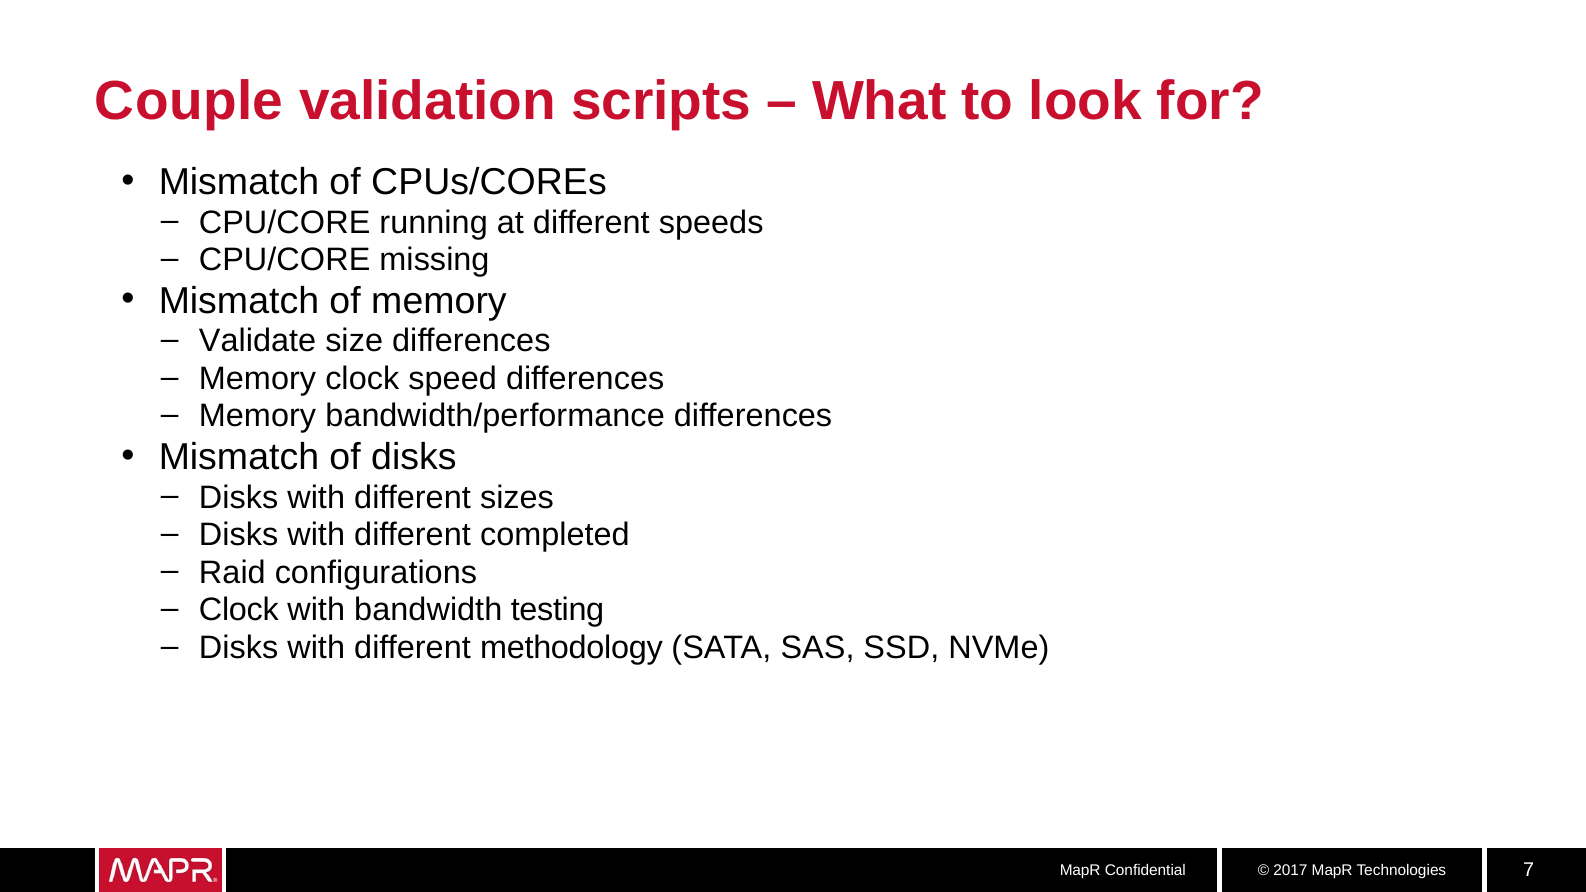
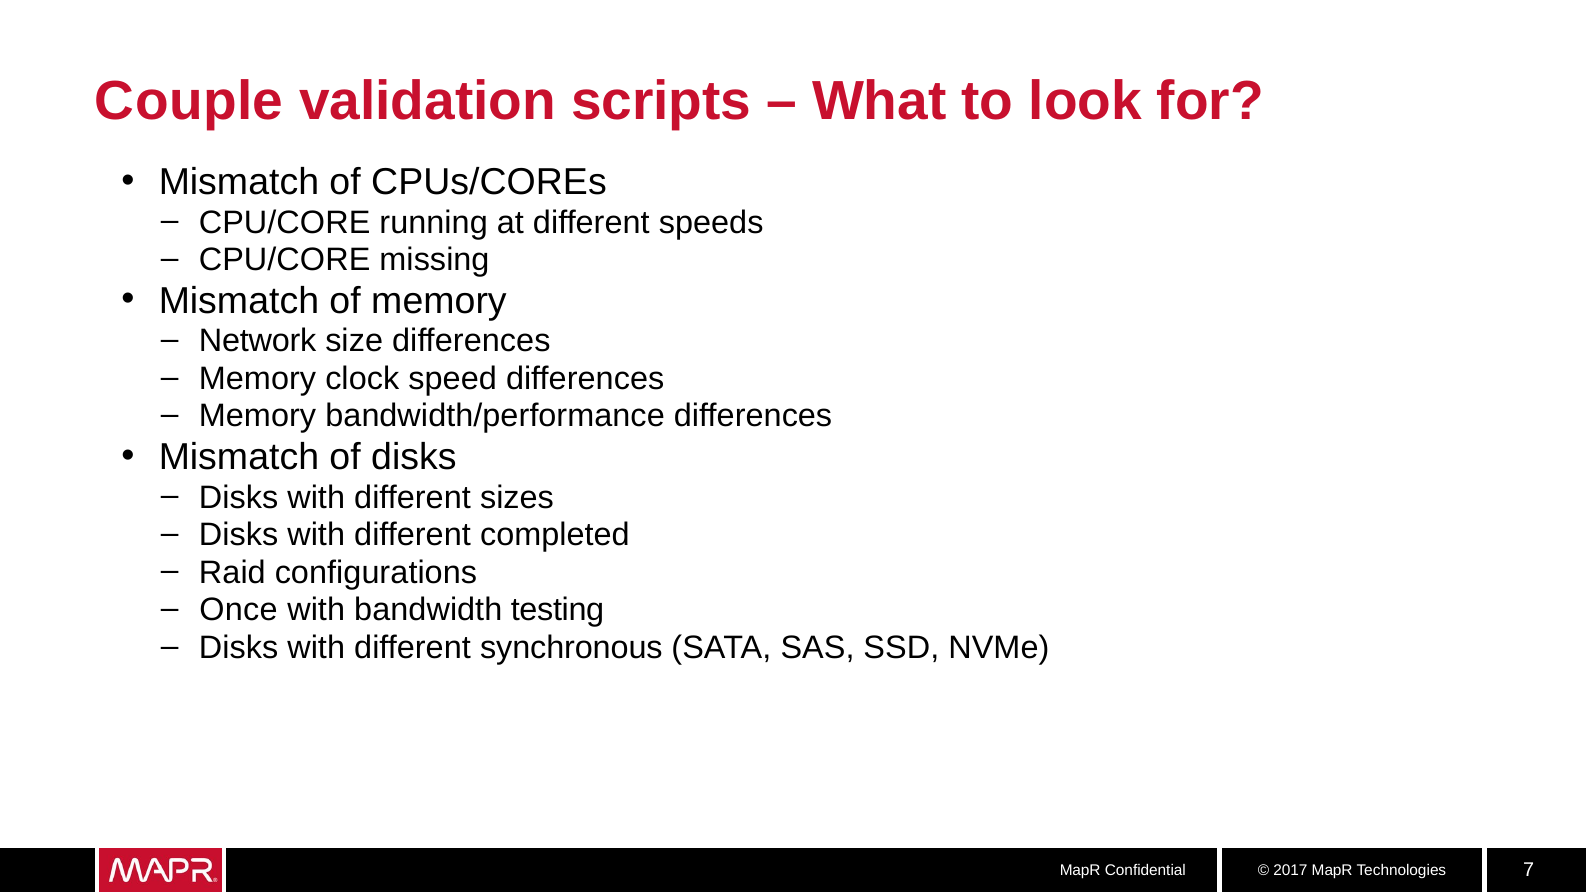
Validate: Validate -> Network (258, 341)
Clock: Clock -> Once (239, 610)
methodology: methodology -> synchronous (571, 648)
